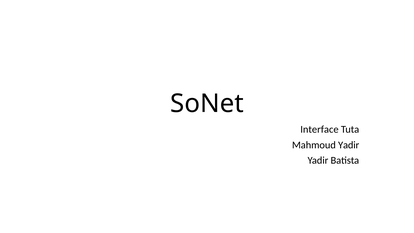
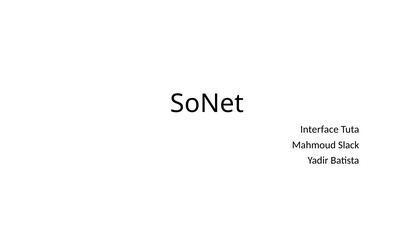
Mahmoud Yadir: Yadir -> Slack (349, 145)
